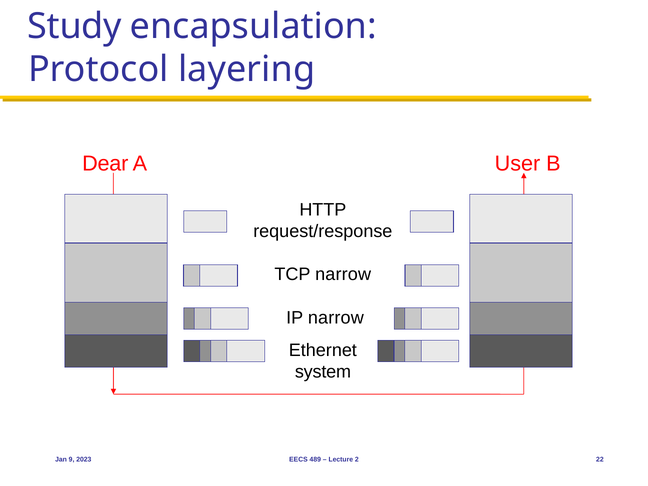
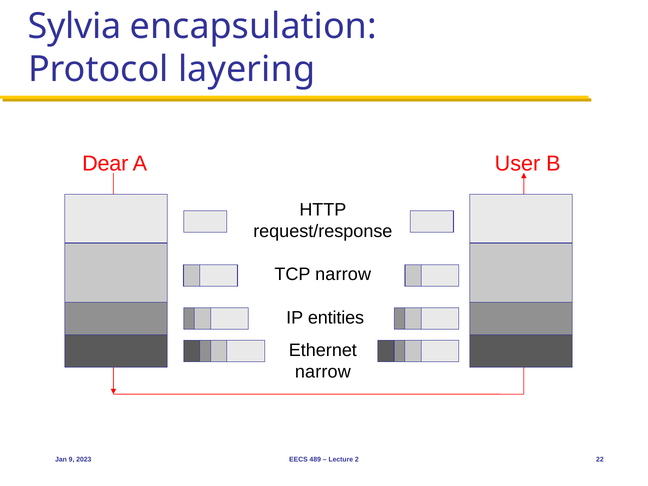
Study: Study -> Sylvia (75, 26)
IP narrow: narrow -> entities (336, 318)
system: system -> narrow (323, 372)
